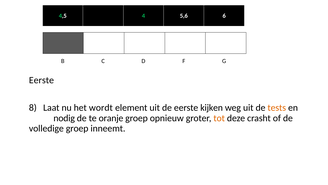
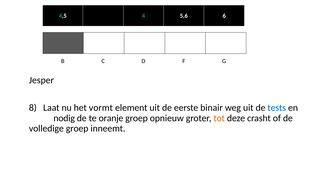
Eerste: Eerste -> Jesper (41, 80)
wordt: wordt -> vormt (101, 108)
kijken: kijken -> binair (212, 108)
tests colour: orange -> blue (277, 108)
